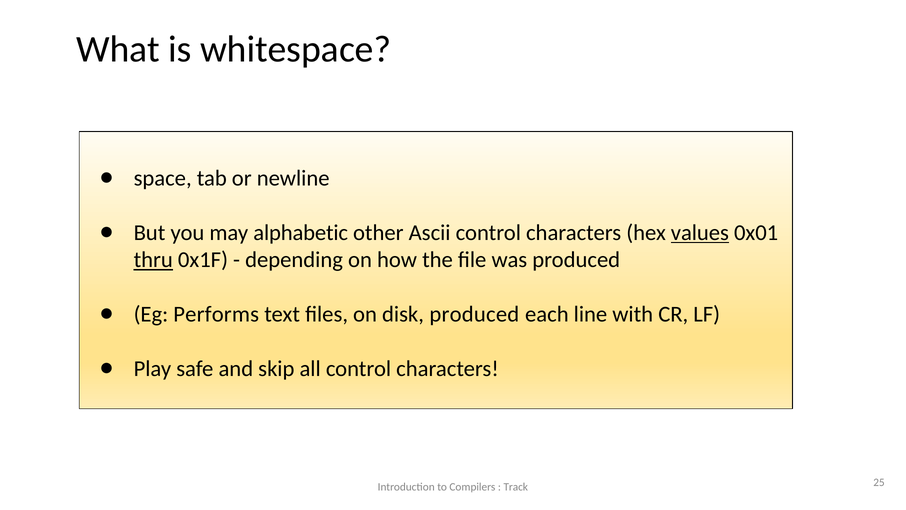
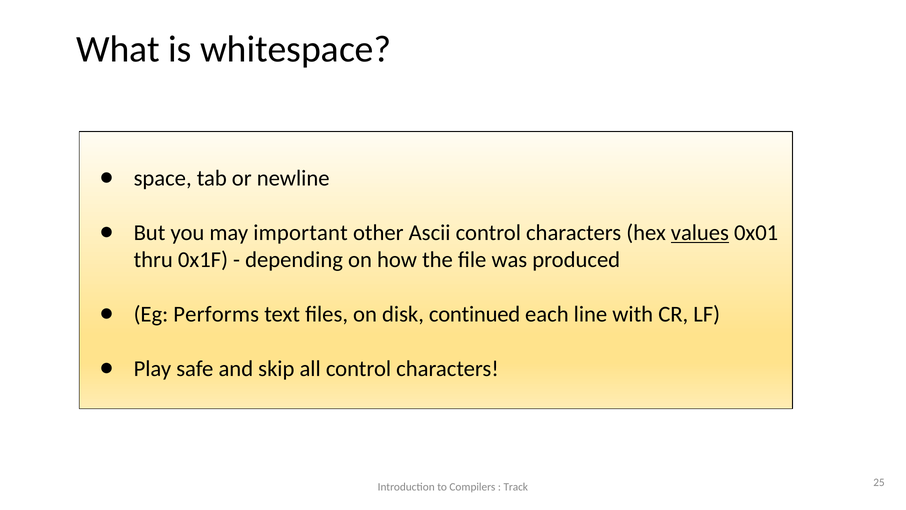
alphabetic: alphabetic -> important (301, 233)
thru underline: present -> none (153, 260)
disk produced: produced -> continued (475, 314)
